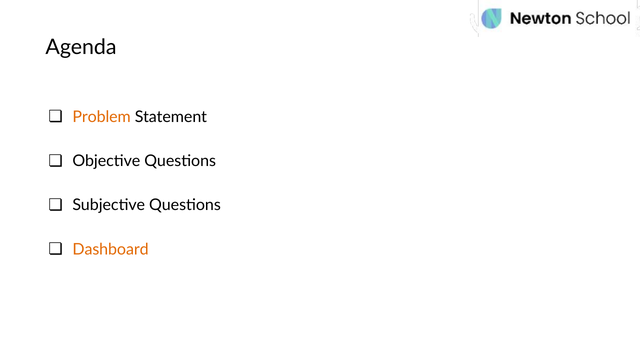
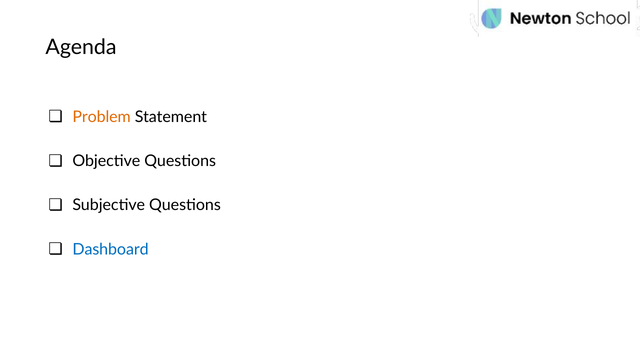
Dashboard colour: orange -> blue (111, 249)
